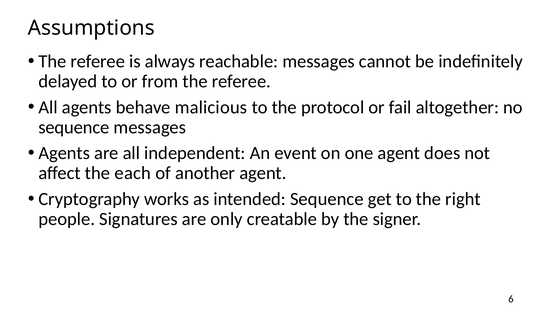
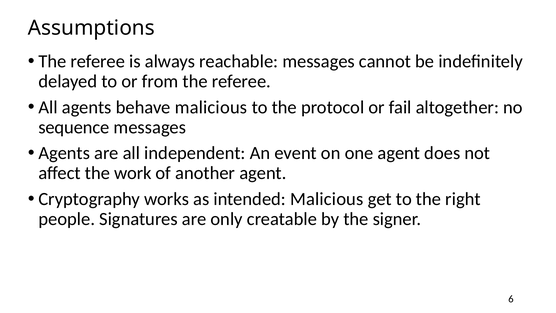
each: each -> work (133, 173)
intended Sequence: Sequence -> Malicious (327, 199)
